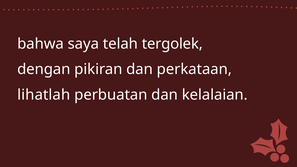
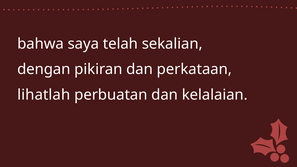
tergolek: tergolek -> sekalian (172, 44)
